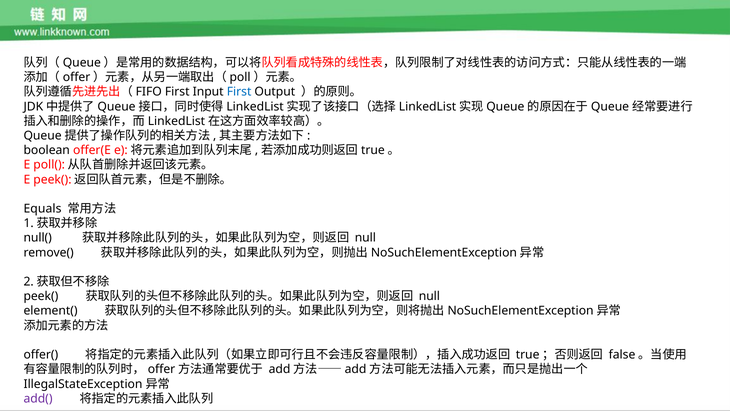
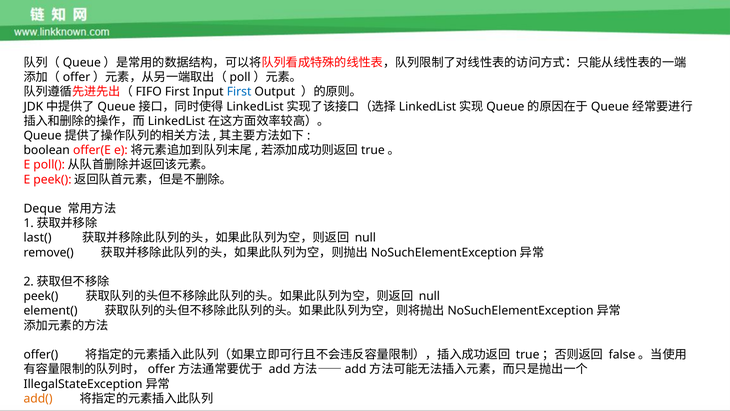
Equals: Equals -> Deque (43, 209)
null(: null( -> last( (38, 238)
add( colour: purple -> orange (38, 398)
